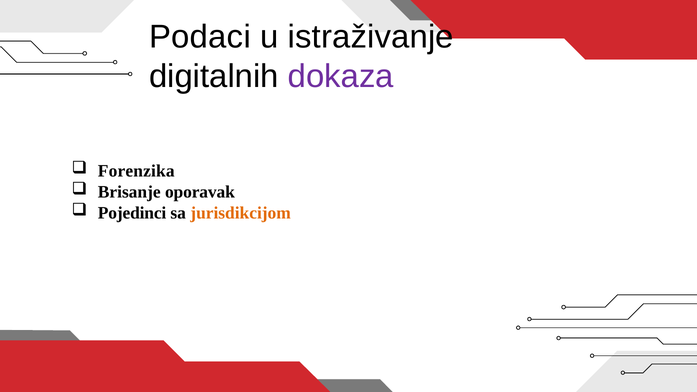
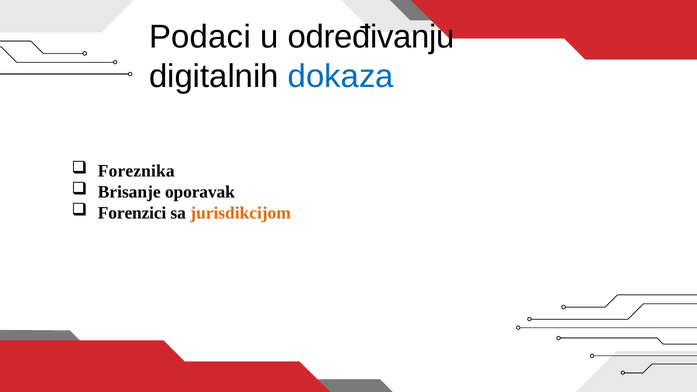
istraživanje: istraživanje -> određivanju (371, 37)
dokaza colour: purple -> blue (341, 76)
Forenzika: Forenzika -> Foreznika (136, 171)
Pojedinci: Pojedinci -> Forenzici (132, 213)
